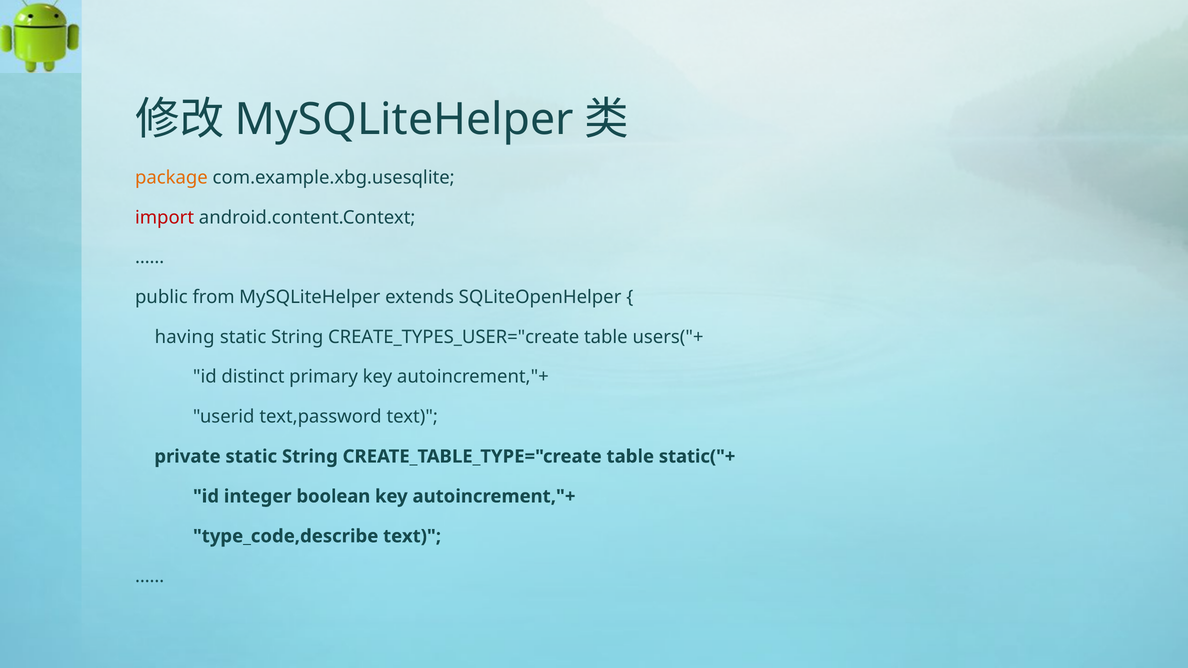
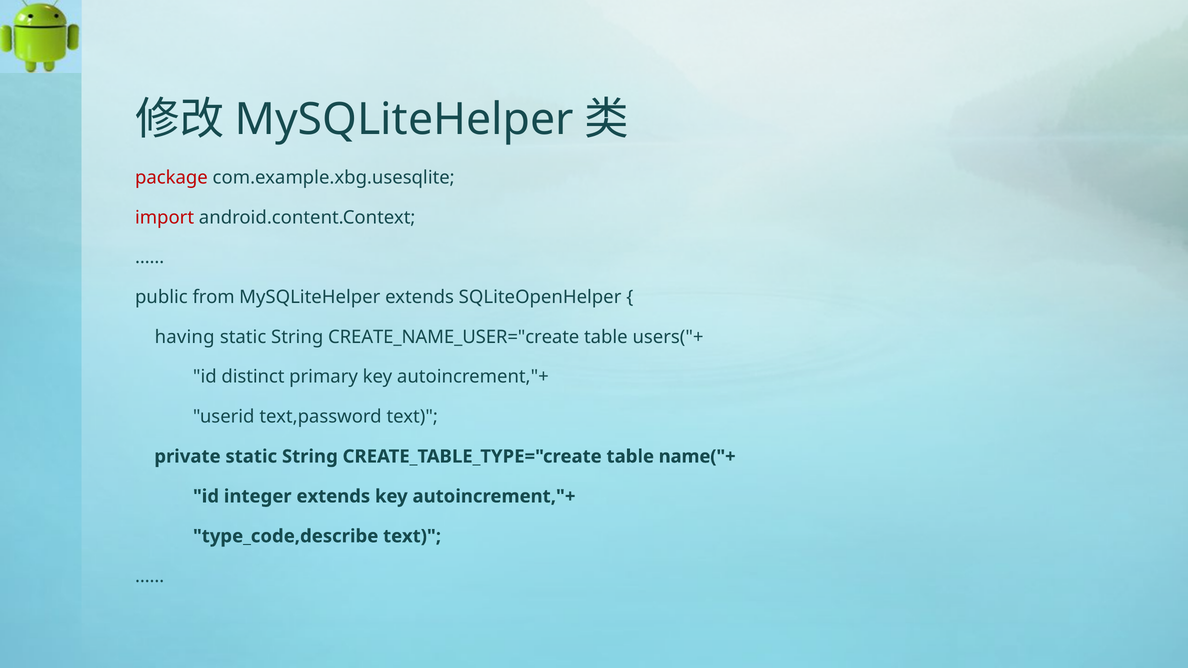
package colour: orange -> red (171, 178)
CREATE_TYPES_USER="create: CREATE_TYPES_USER="create -> CREATE_NAME_USER="create (454, 337)
static("+: static("+ -> name("+ (697, 457)
integer boolean: boolean -> extends (333, 497)
